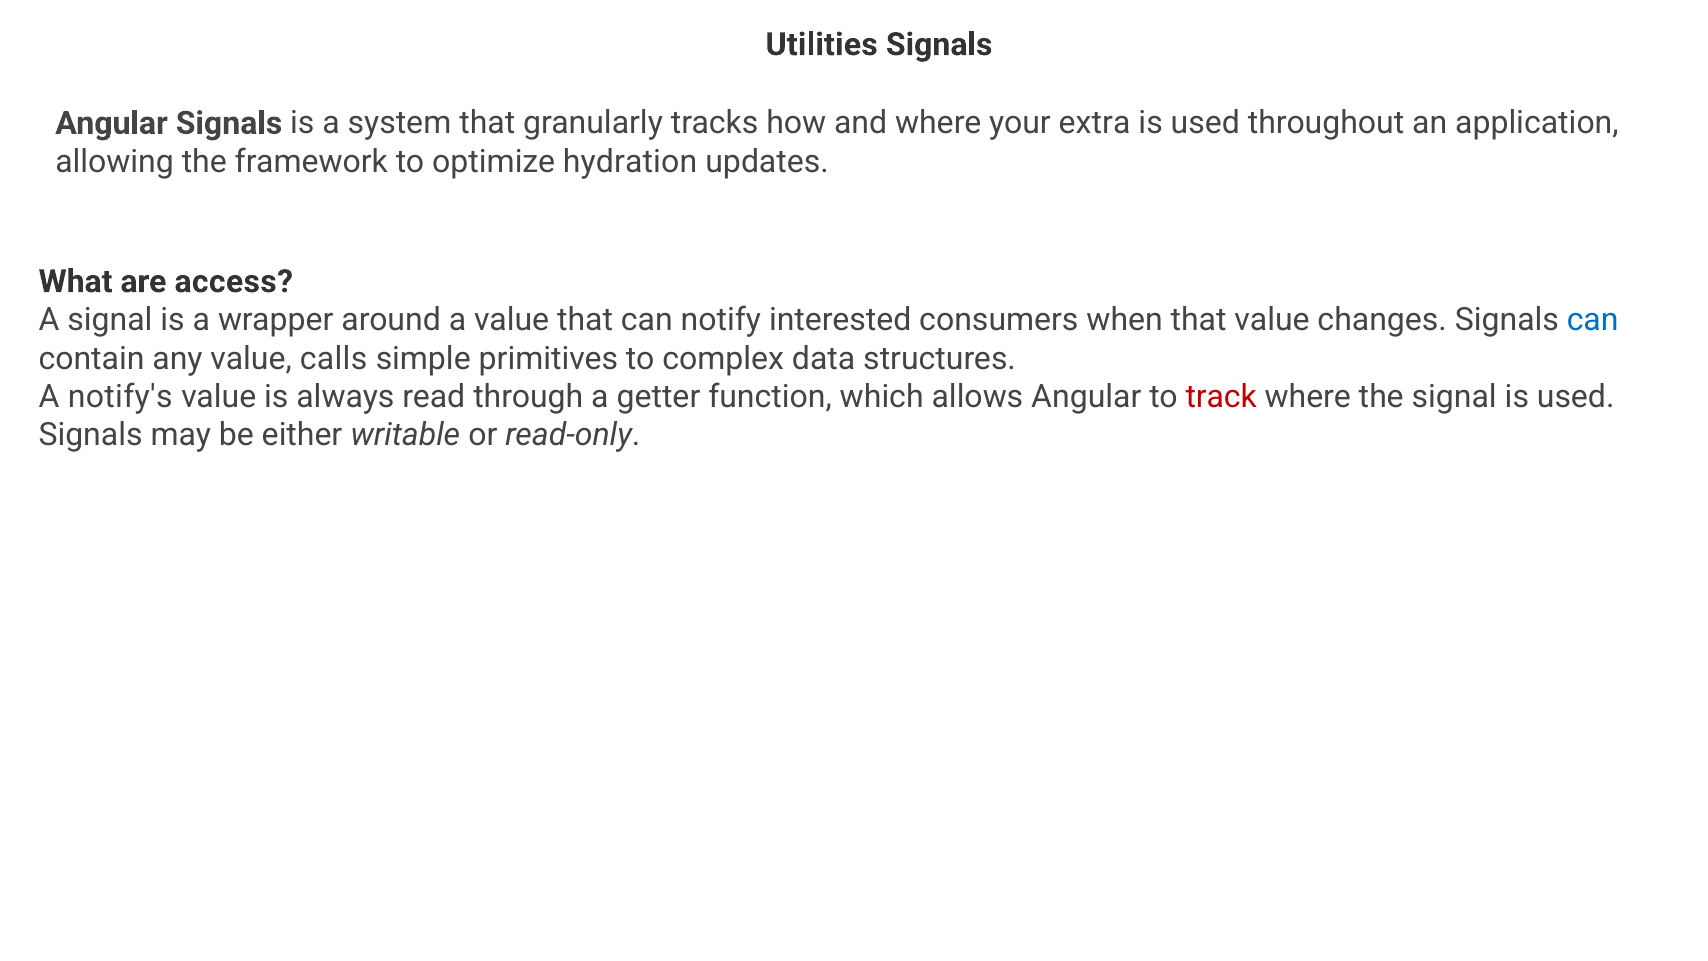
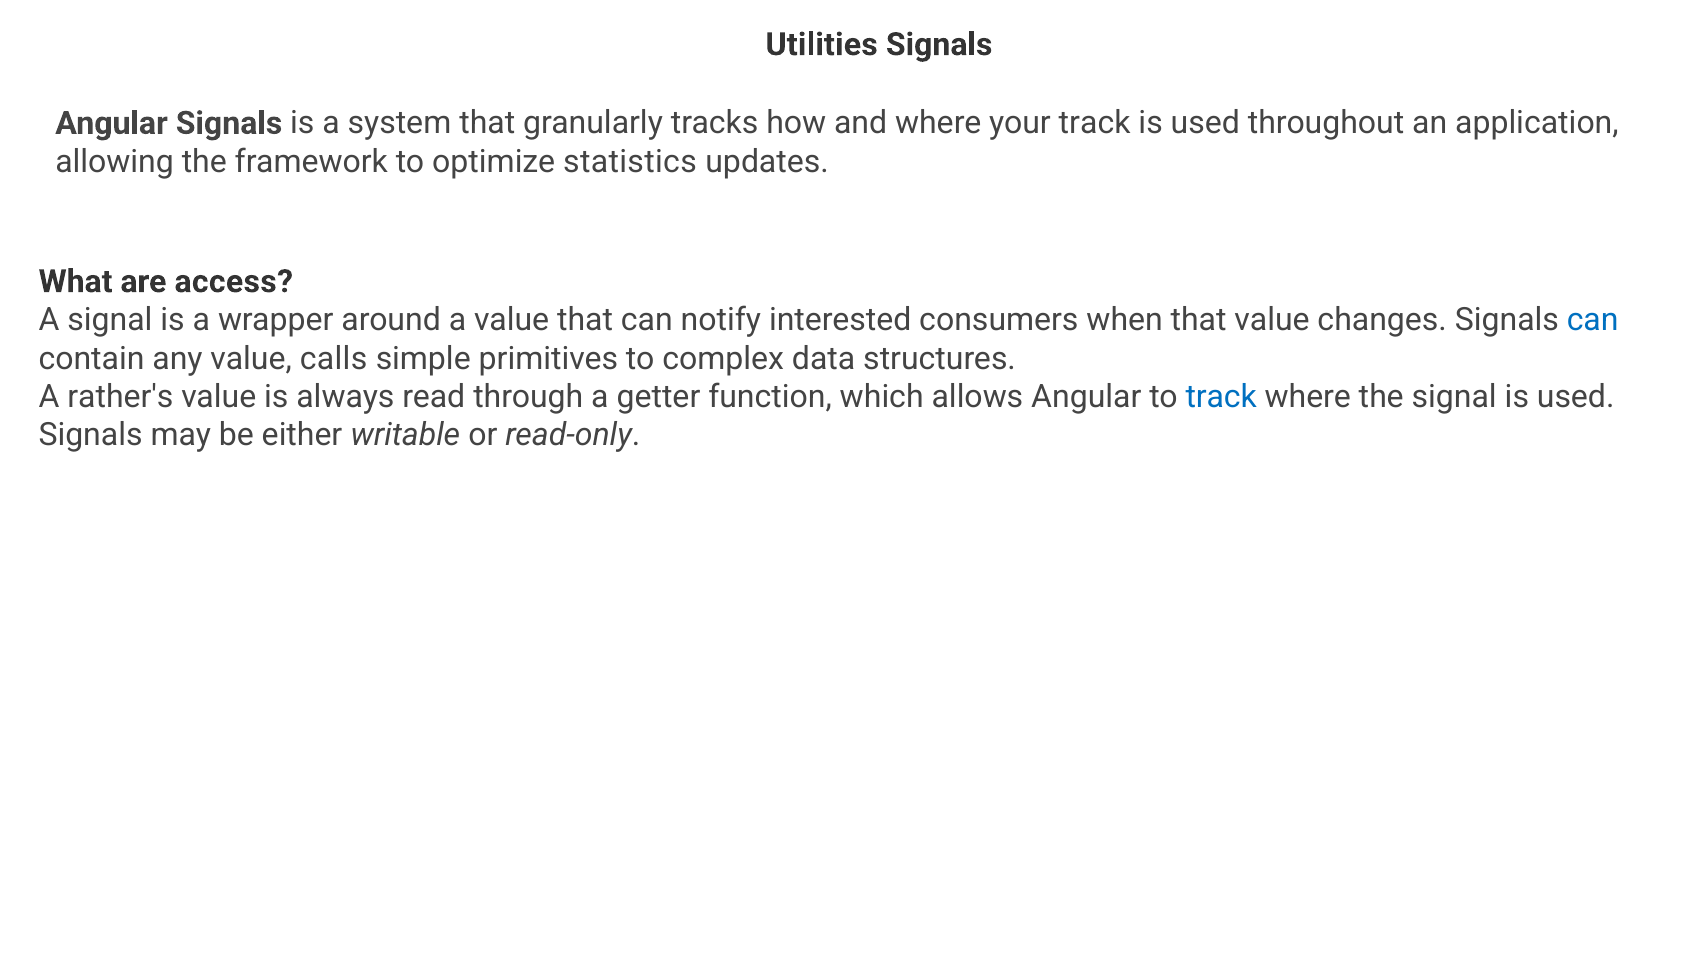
your extra: extra -> track (1095, 123)
hydration: hydration -> statistics (630, 162)
notify's: notify's -> rather's (120, 397)
track colour: red -> blue (1221, 397)
